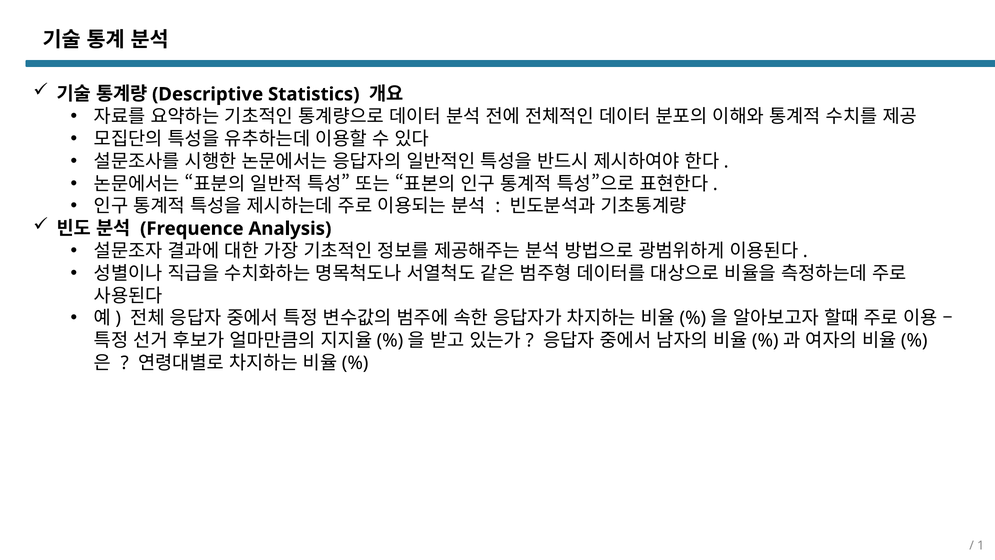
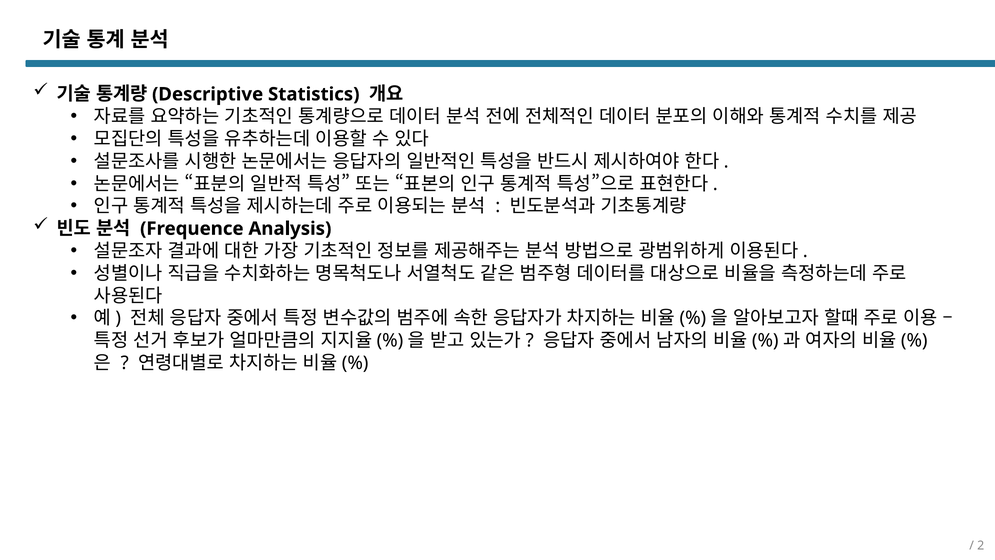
1: 1 -> 2 (981, 545)
